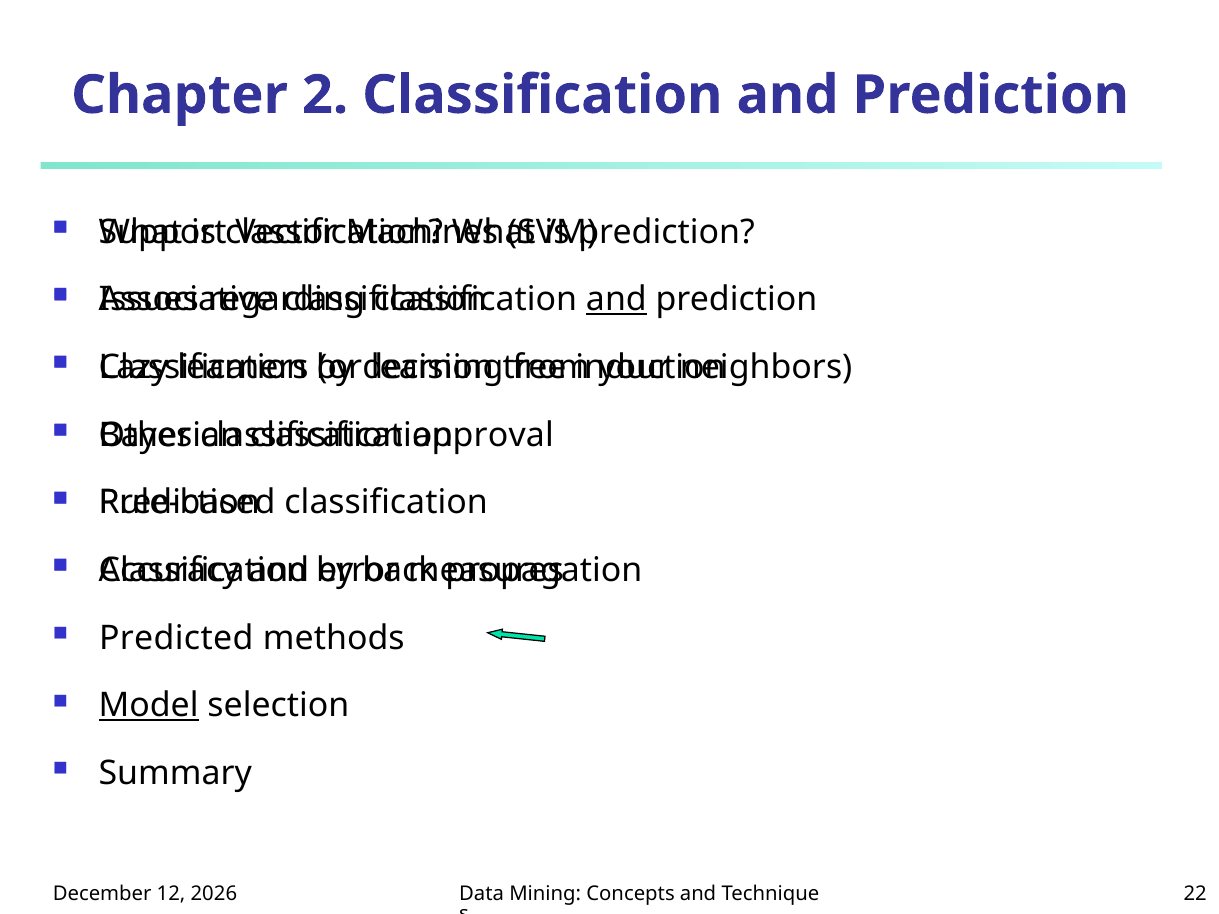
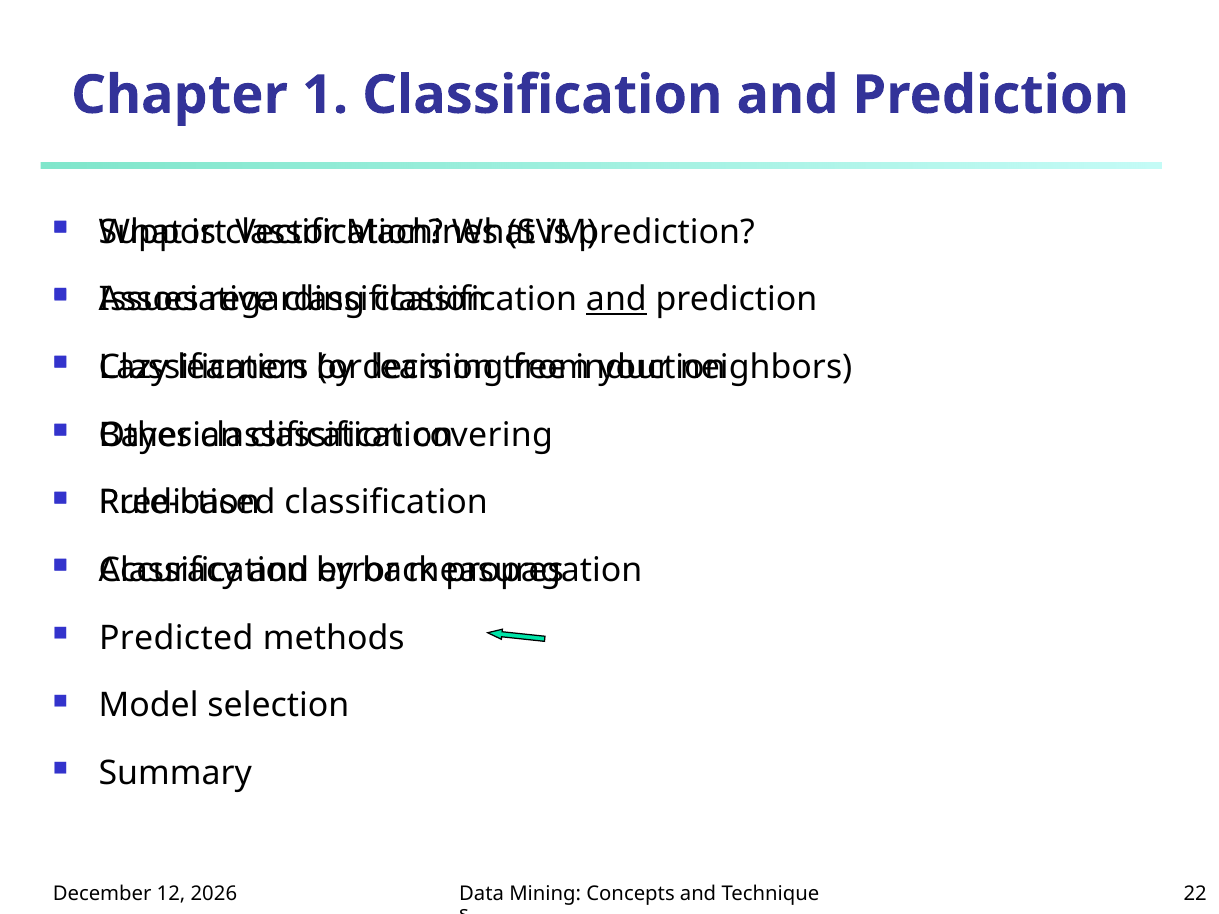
2: 2 -> 1 (325, 95)
approval: approval -> covering (483, 435)
Model underline: present -> none (149, 706)
